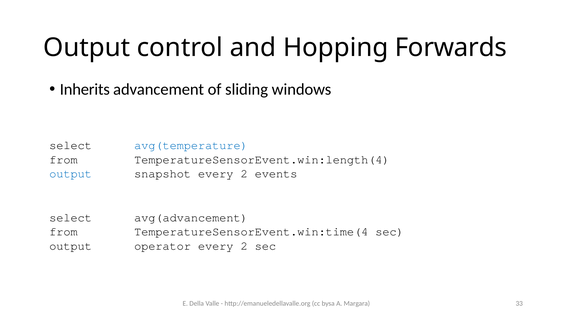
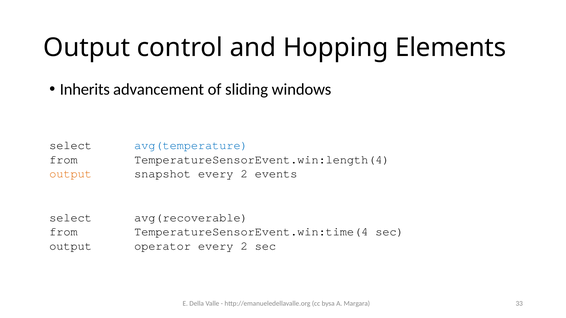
Forwards: Forwards -> Elements (451, 48)
output colour: blue -> orange (71, 174)
avg(advancement: avg(advancement -> avg(recoverable (191, 218)
